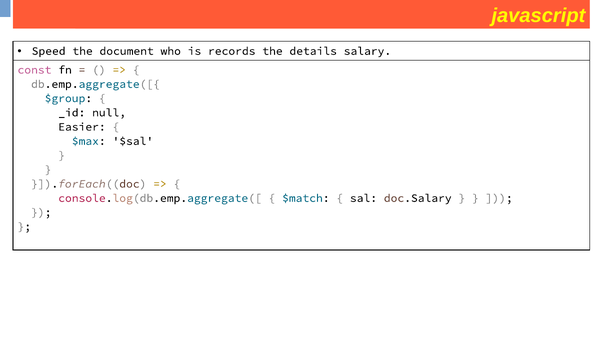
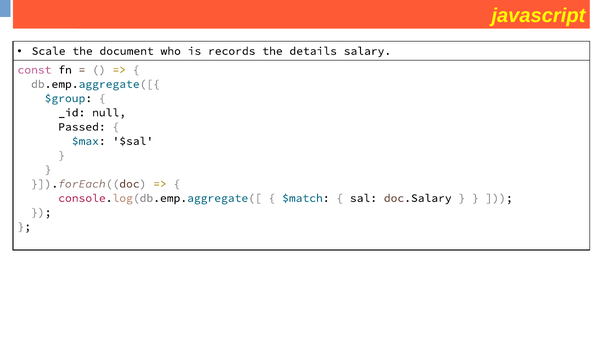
Speed: Speed -> Scale (49, 51)
Easier: Easier -> Passed (82, 127)
